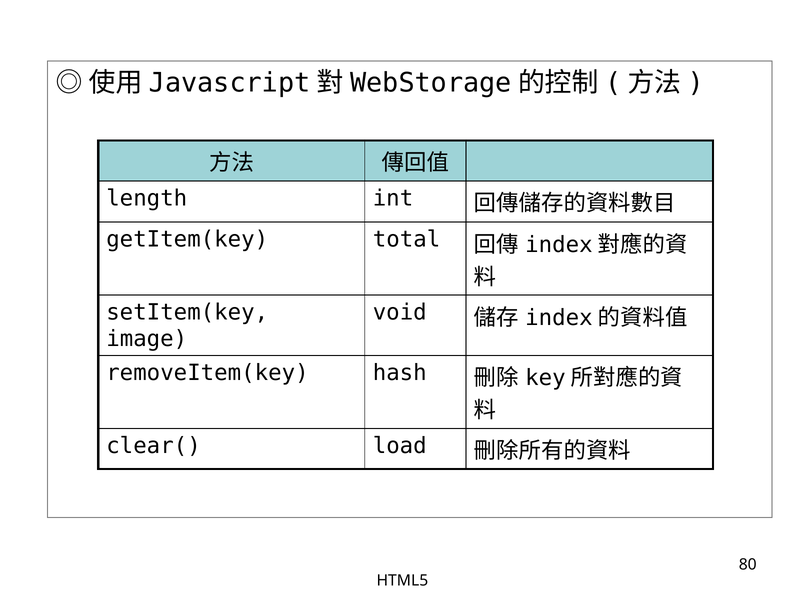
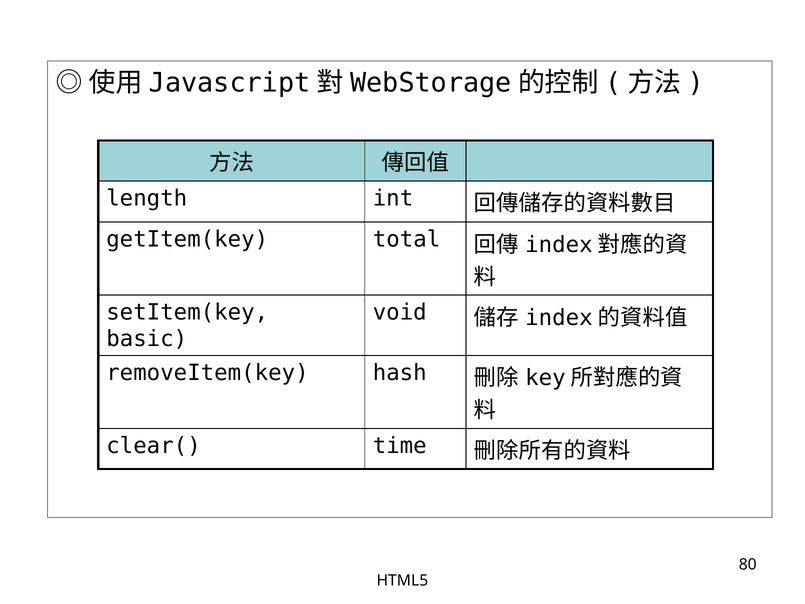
image: image -> basic (147, 338)
load: load -> time (400, 446)
